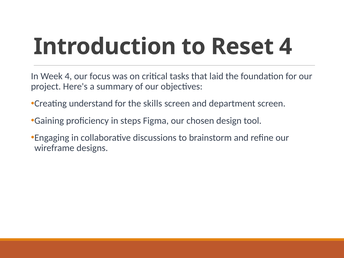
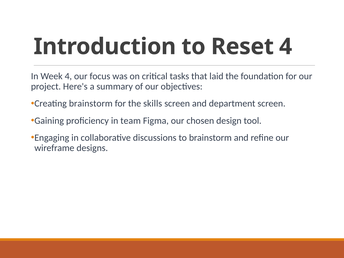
Creating understand: understand -> brainstorm (91, 104)
steps: steps -> team (131, 121)
